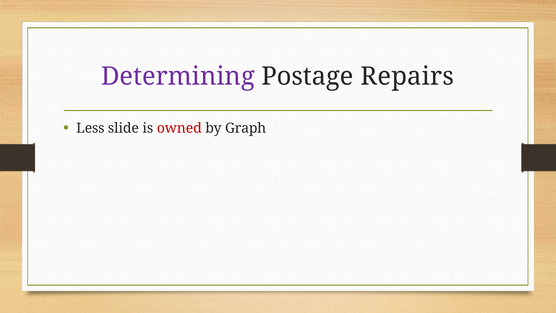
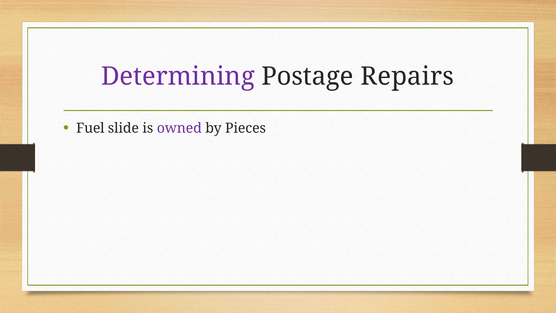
Less: Less -> Fuel (90, 128)
owned colour: red -> purple (179, 128)
Graph: Graph -> Pieces (246, 128)
